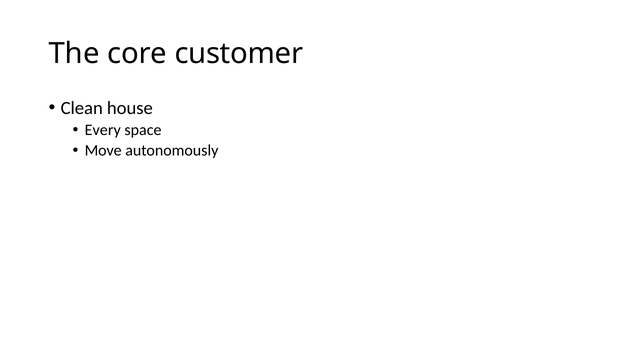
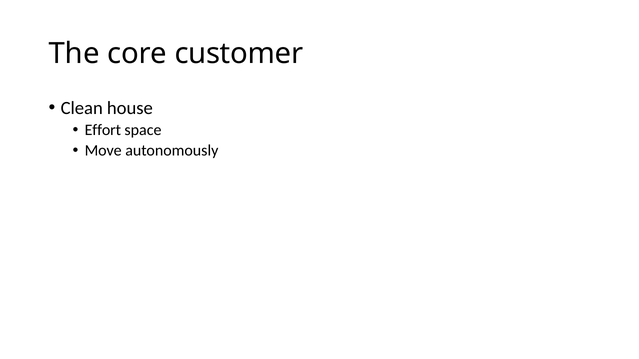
Every: Every -> Effort (103, 130)
